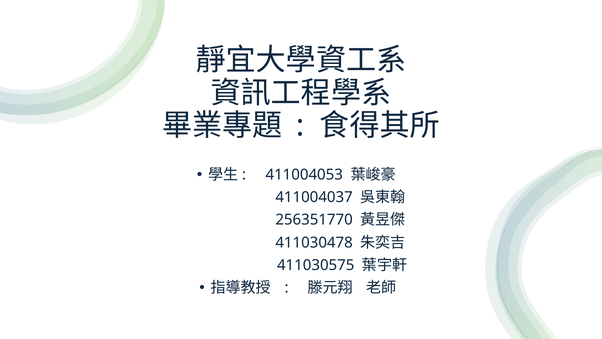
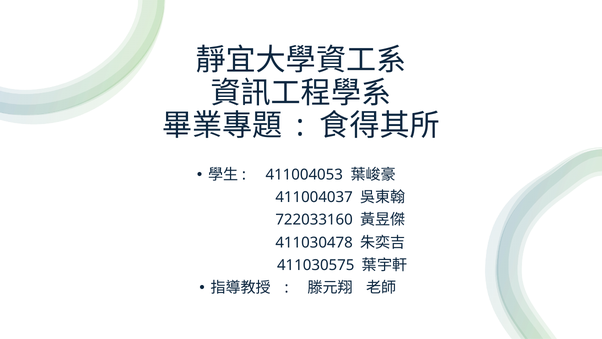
256351770: 256351770 -> 722033160 (314, 220)
